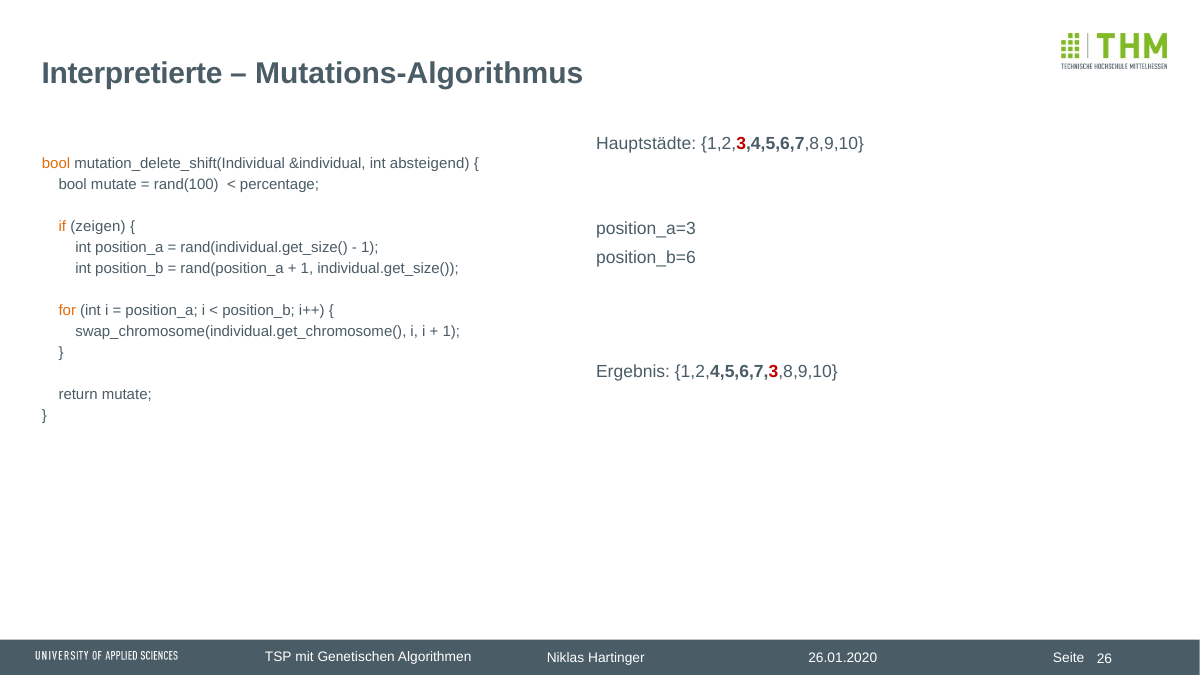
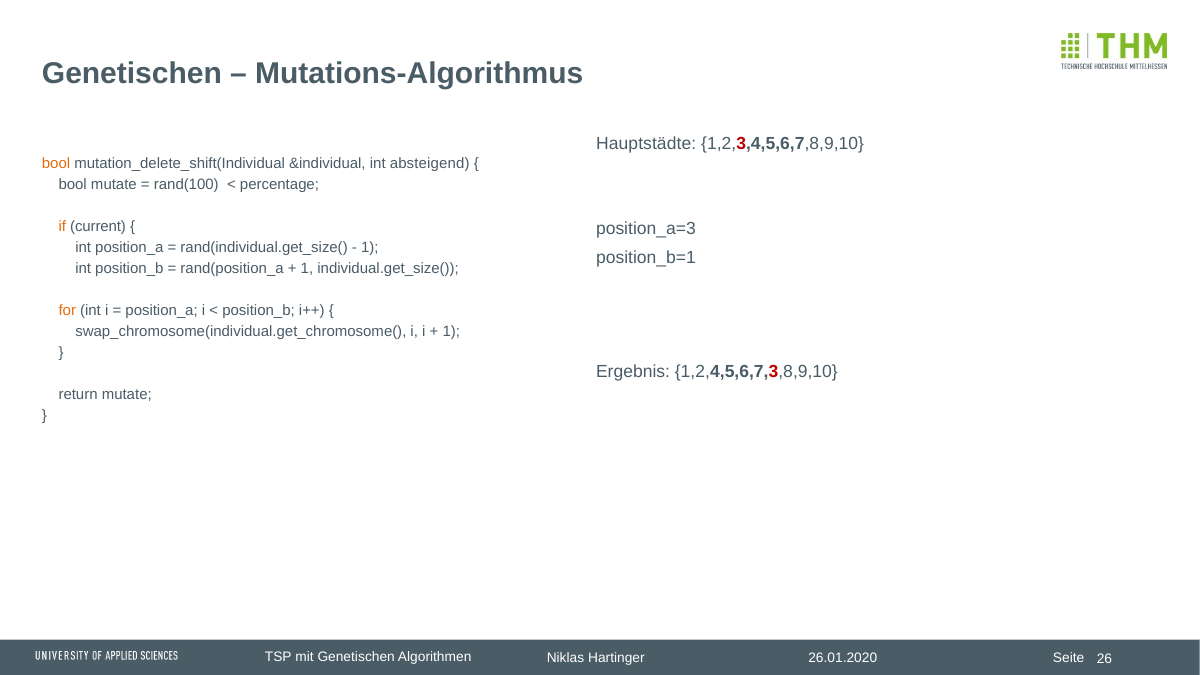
Interpretierte: Interpretierte -> Genetischen (132, 74)
zeigen: zeigen -> current (98, 227)
position_b=6: position_b=6 -> position_b=1 (646, 257)
